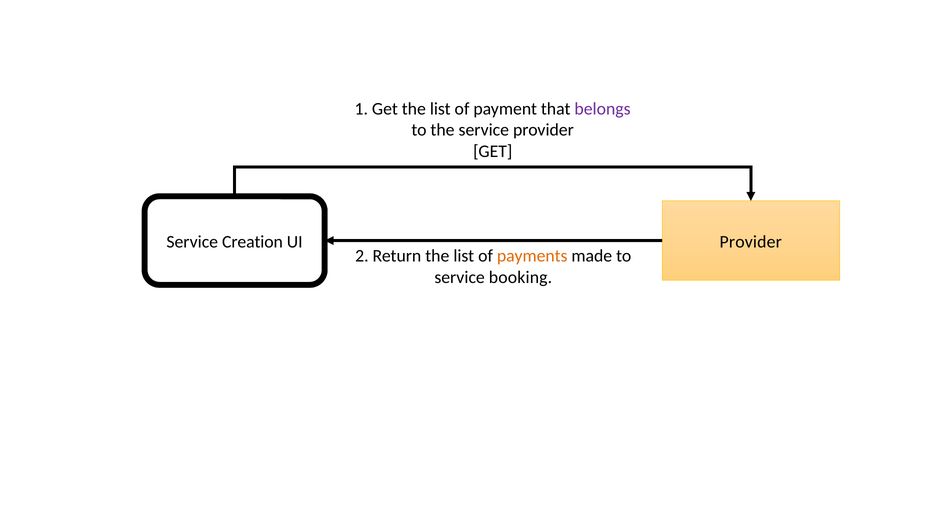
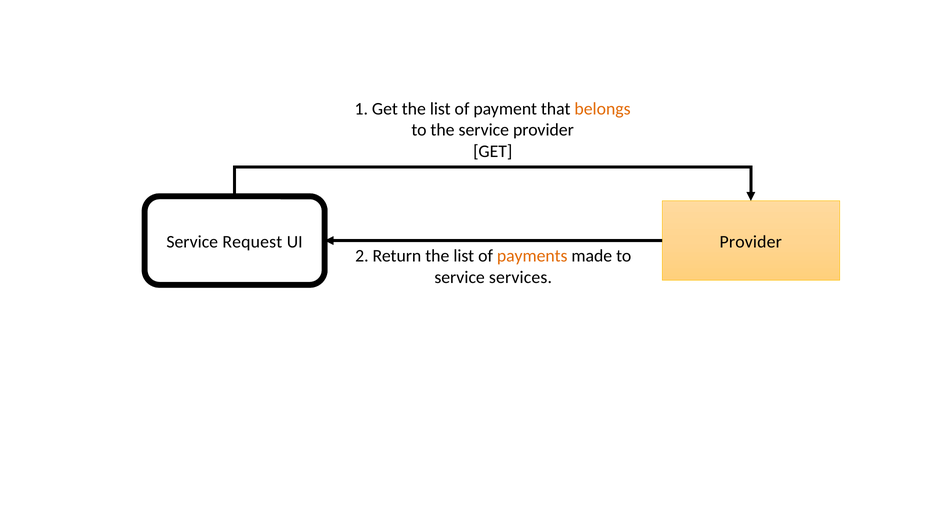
belongs colour: purple -> orange (603, 109)
Creation: Creation -> Request (252, 242)
booking: booking -> services (521, 277)
